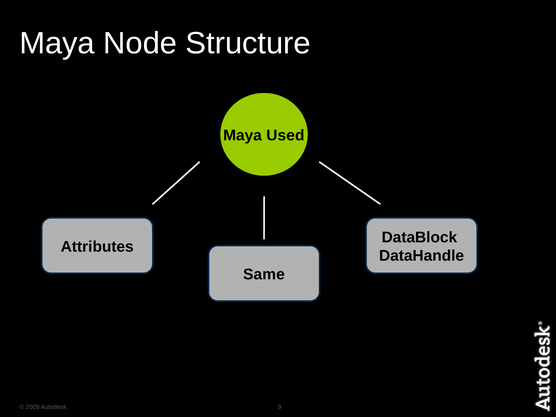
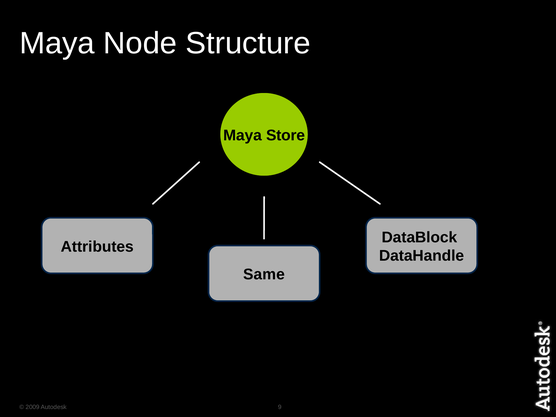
Used: Used -> Store (286, 135)
